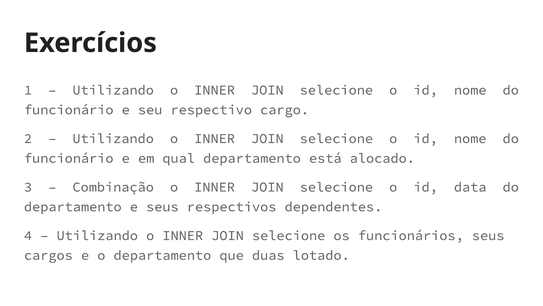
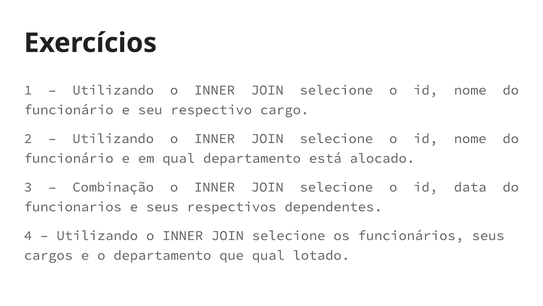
departamento: departamento -> funcionarios (73, 206)
que duas: duas -> qual (268, 255)
